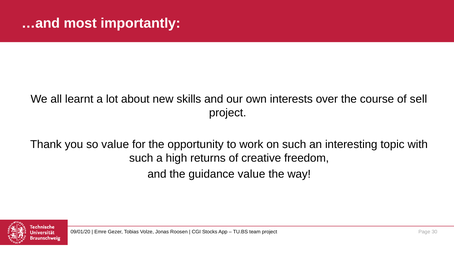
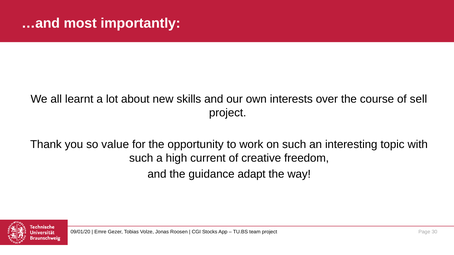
returns: returns -> current (208, 158)
guidance value: value -> adapt (252, 174)
